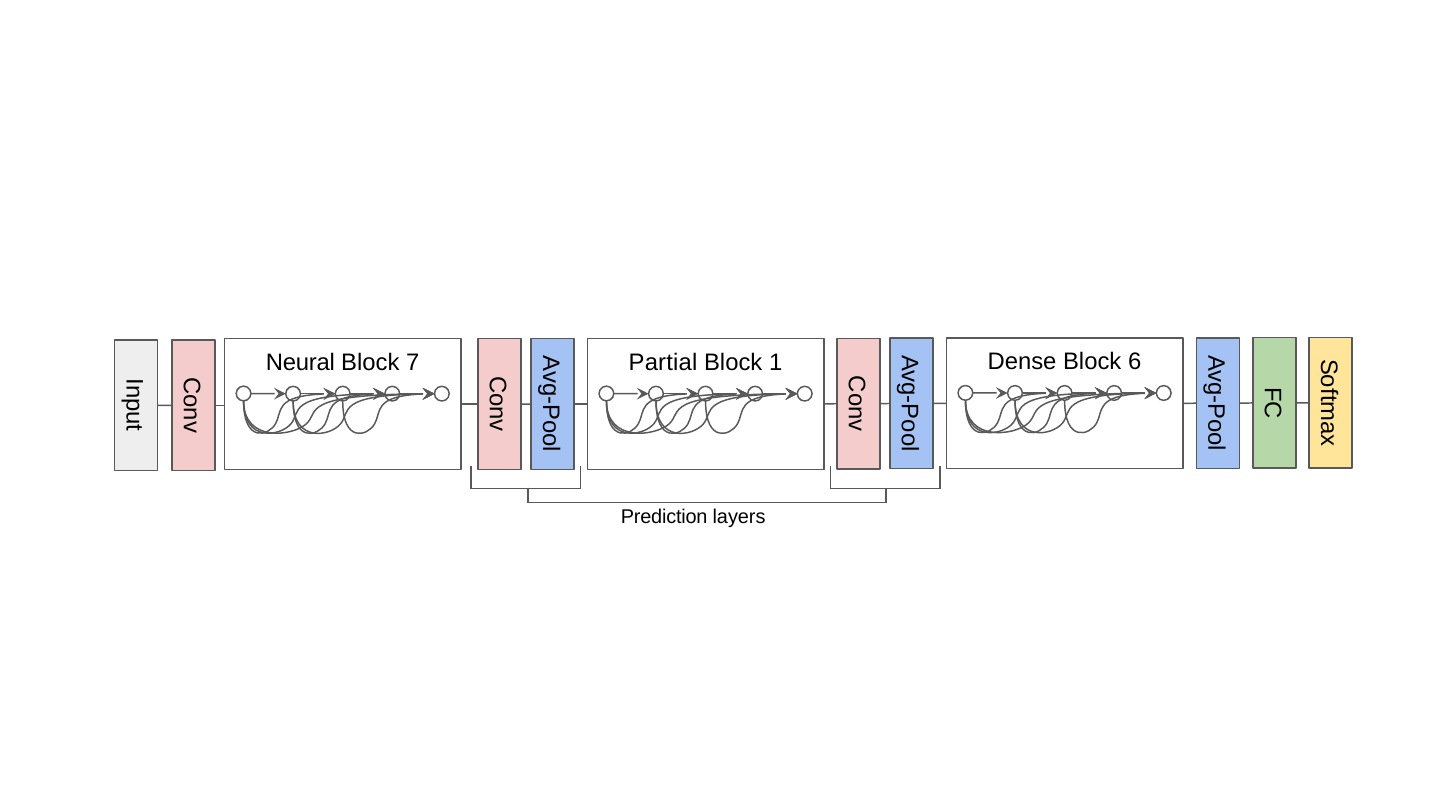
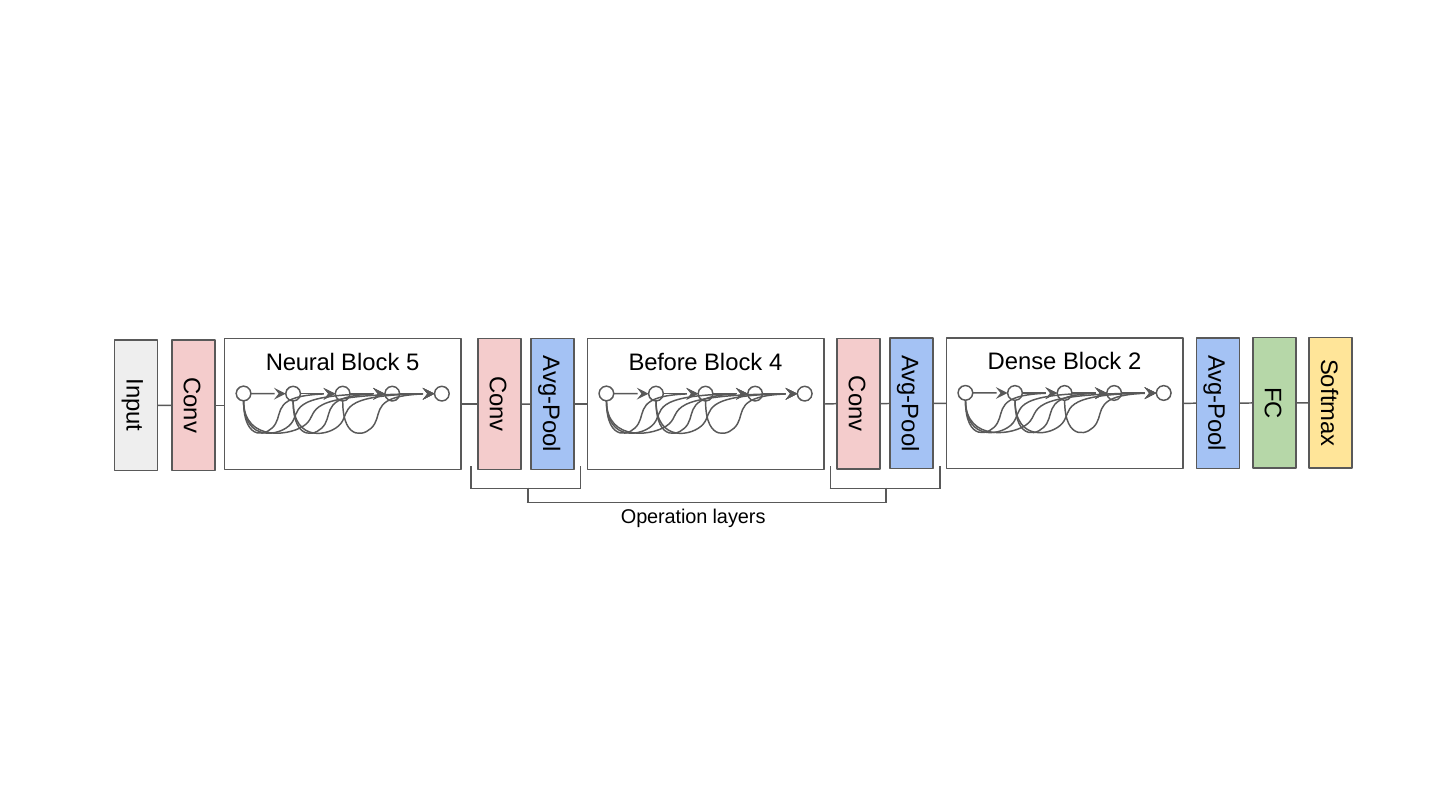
7: 7 -> 5 (413, 363)
Partial: Partial -> Before (663, 363)
1: 1 -> 4 (776, 363)
6: 6 -> 2 (1135, 362)
Prediction: Prediction -> Operation (664, 518)
